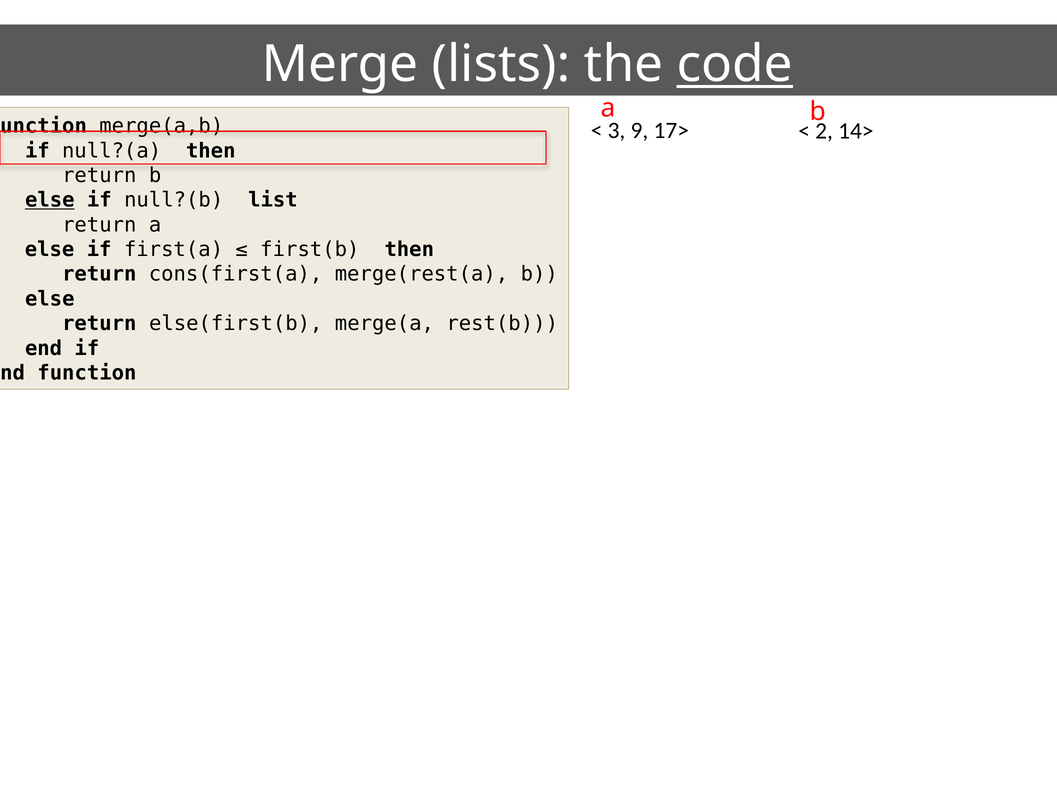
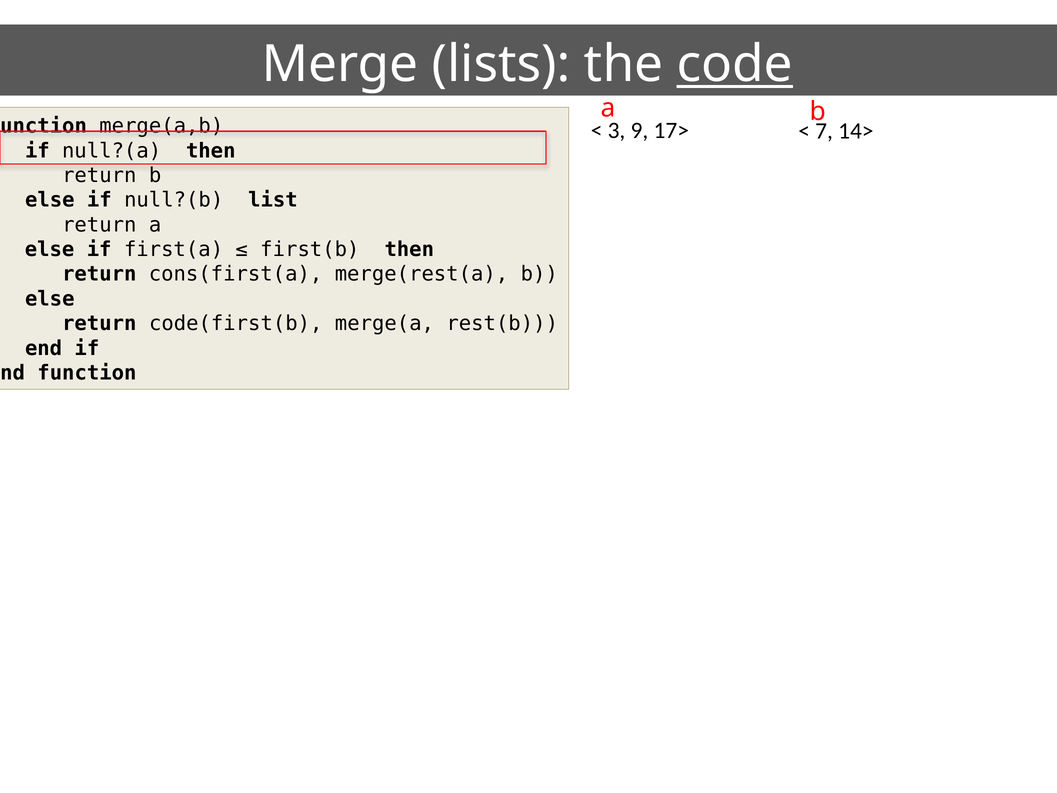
2: 2 -> 7 (824, 131)
else underline: present -> none (50, 200)
else(first(b: else(first(b -> code(first(b (236, 323)
